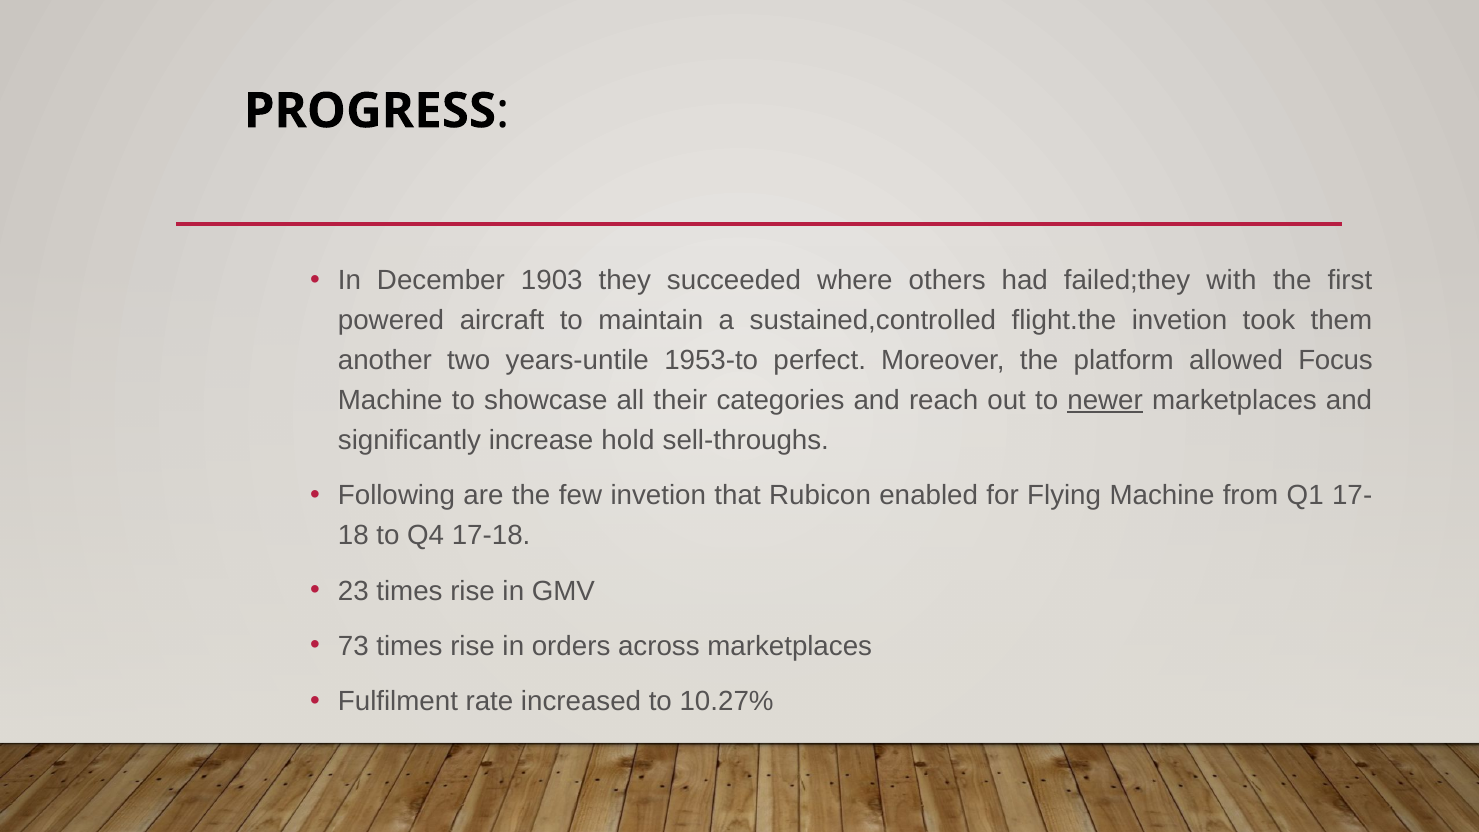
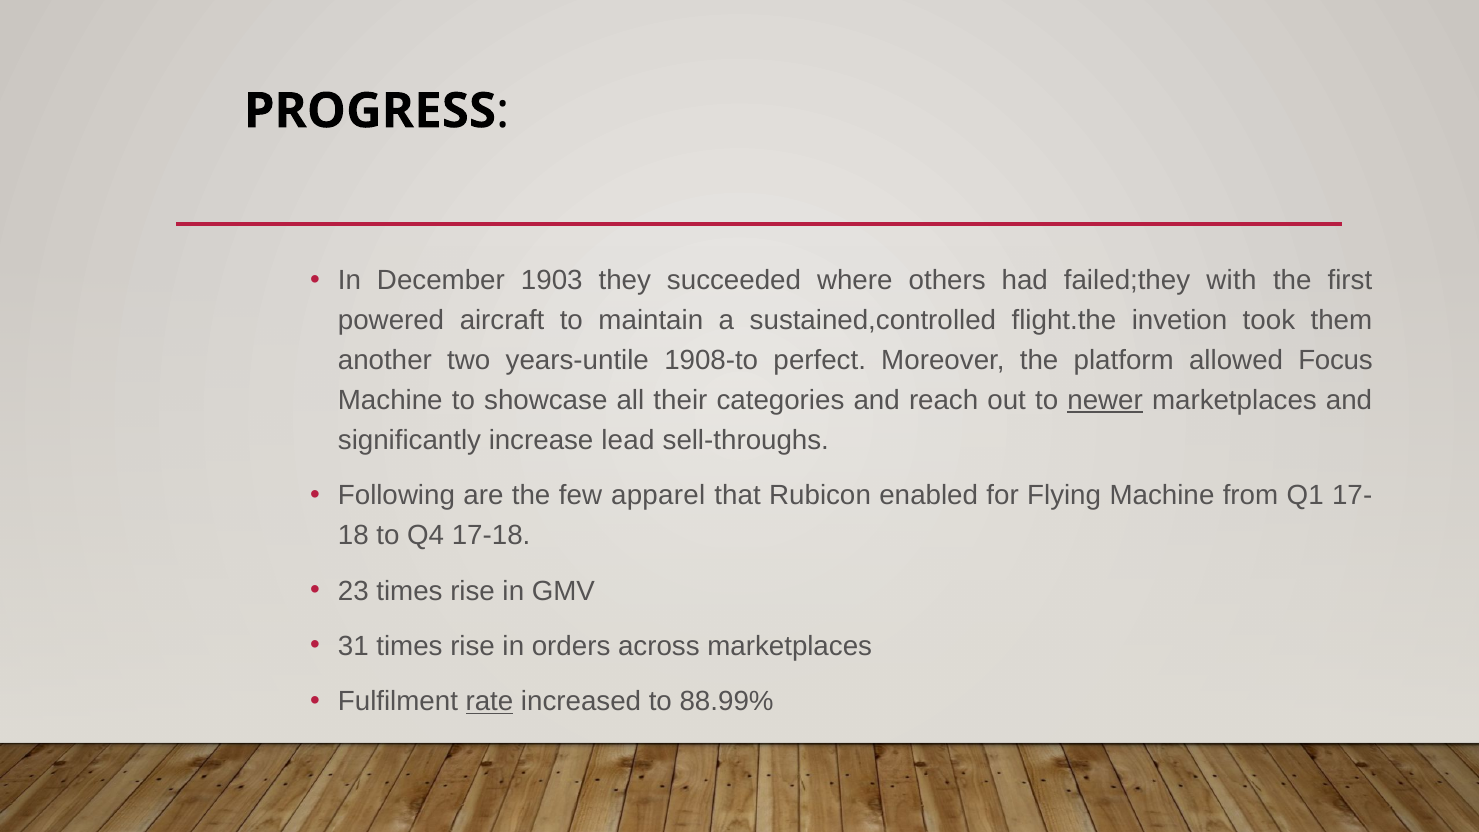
1953-to: 1953-to -> 1908-to (711, 360)
hold: hold -> lead (628, 440)
few invetion: invetion -> apparel (658, 496)
73: 73 -> 31 (353, 646)
rate underline: none -> present (489, 702)
10.27%: 10.27% -> 88.99% (727, 702)
